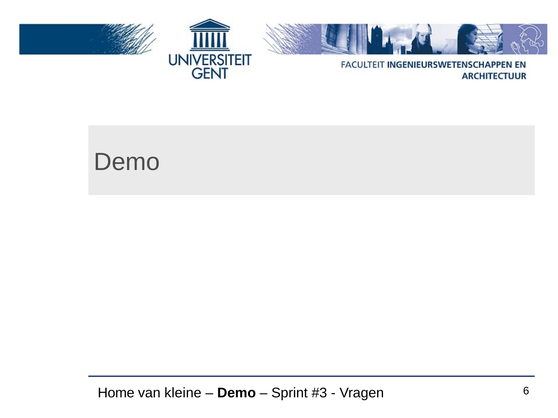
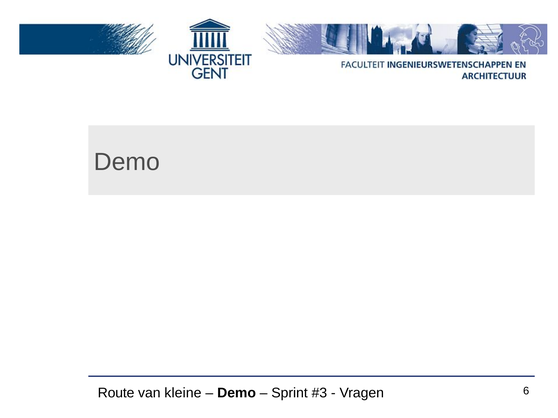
Home: Home -> Route (116, 393)
